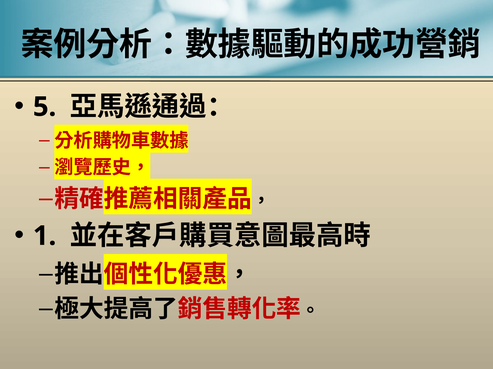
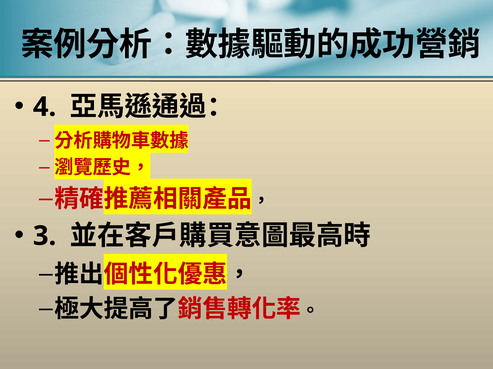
5: 5 -> 4 (45, 107)
1: 1 -> 3 (45, 236)
